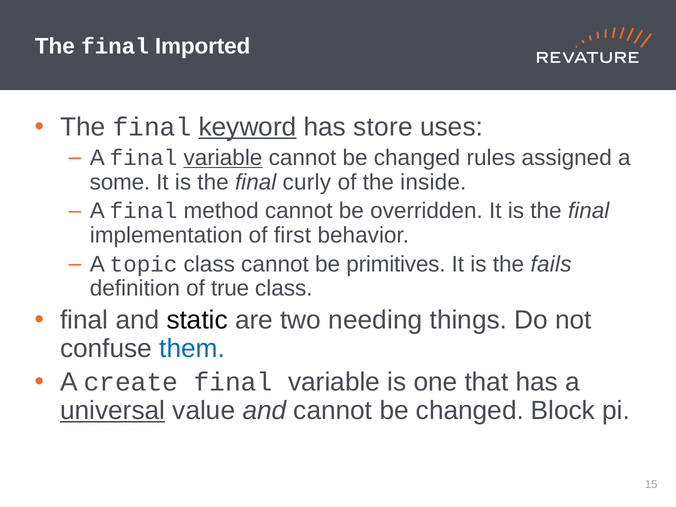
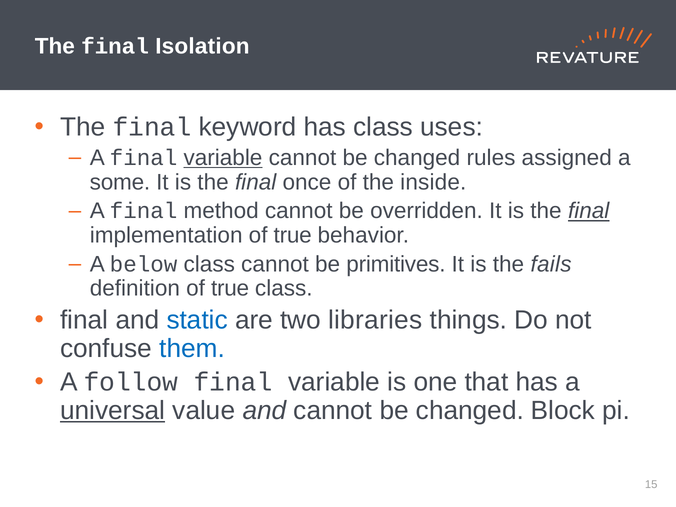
Imported: Imported -> Isolation (202, 46)
keyword underline: present -> none (248, 127)
has store: store -> class (383, 127)
curly: curly -> once (307, 182)
final underline: none -> present (589, 211)
implementation of first: first -> true (293, 235)
topic: topic -> below (144, 264)
static colour: black -> blue (197, 320)
needing: needing -> libraries (375, 320)
create: create -> follow (131, 382)
